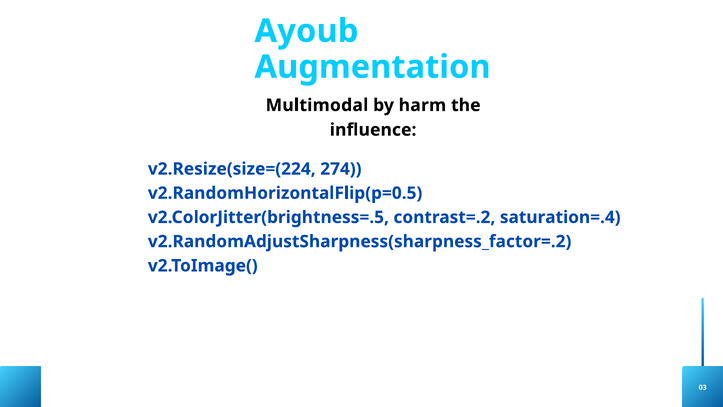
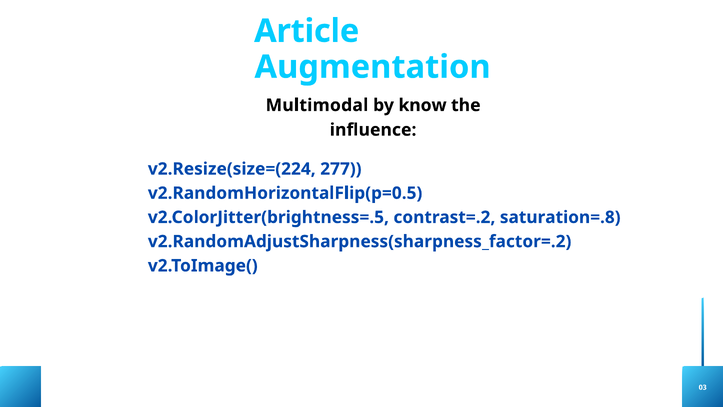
Ayoub: Ayoub -> Article (307, 31)
harm: harm -> know (423, 105)
274: 274 -> 277 (341, 169)
saturation=.4: saturation=.4 -> saturation=.8 (560, 217)
